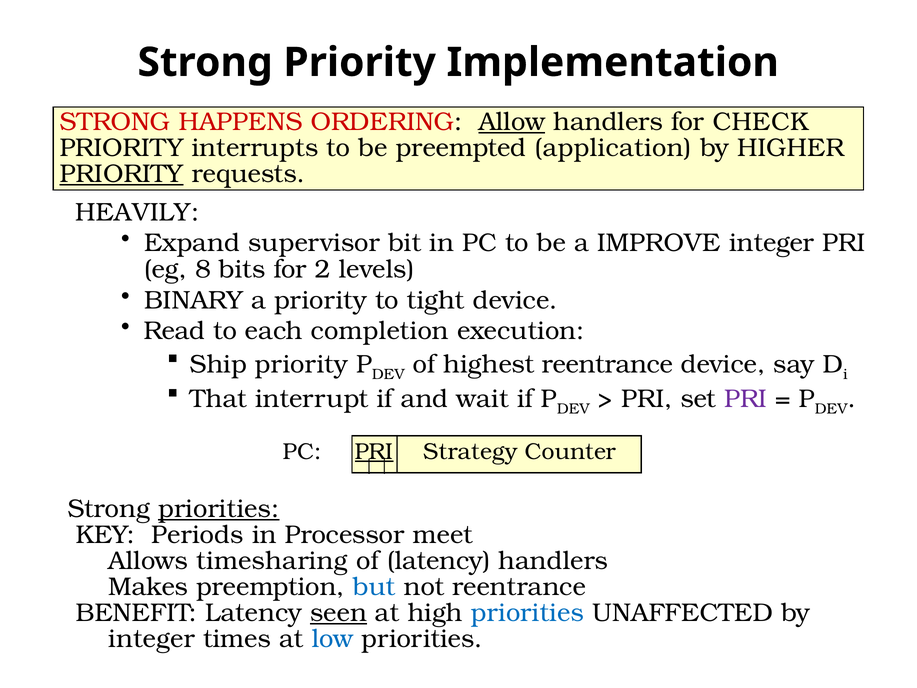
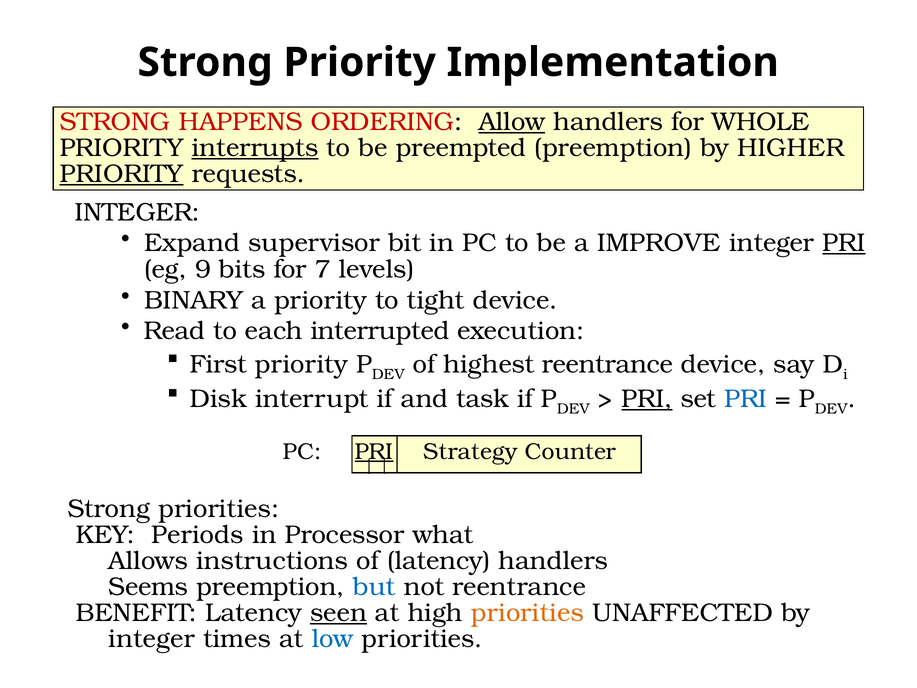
CHECK: CHECK -> WHOLE (761, 122)
interrupts underline: none -> present (255, 148)
preempted application: application -> preemption (613, 148)
HEAVILY: HEAVILY -> INTEGER (137, 212)
PRI underline: none -> present (844, 243)
8: 8 -> 9 (203, 269)
2: 2 -> 7 (323, 269)
completion: completion -> interrupted (380, 331)
Ship: Ship -> First (218, 364)
That: That -> Disk (218, 399)
wait: wait -> task (483, 399)
PRI underline: none -> present (647, 399)
PRI colour: purple -> blue (746, 399)
priorities underline: present -> none (219, 509)
meet: meet -> what (443, 535)
timesharing: timesharing -> instructions (272, 561)
Makes: Makes -> Seems (148, 587)
priorities colour: blue -> orange (527, 613)
